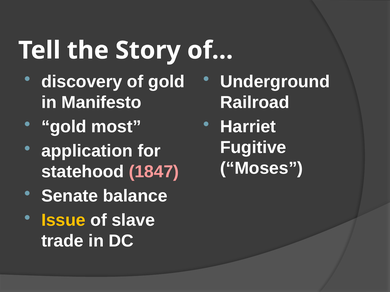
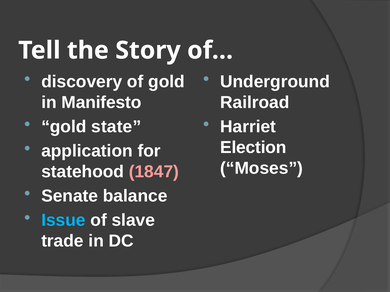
most: most -> state (116, 127)
Fugitive: Fugitive -> Election (253, 148)
Issue colour: yellow -> light blue (63, 221)
